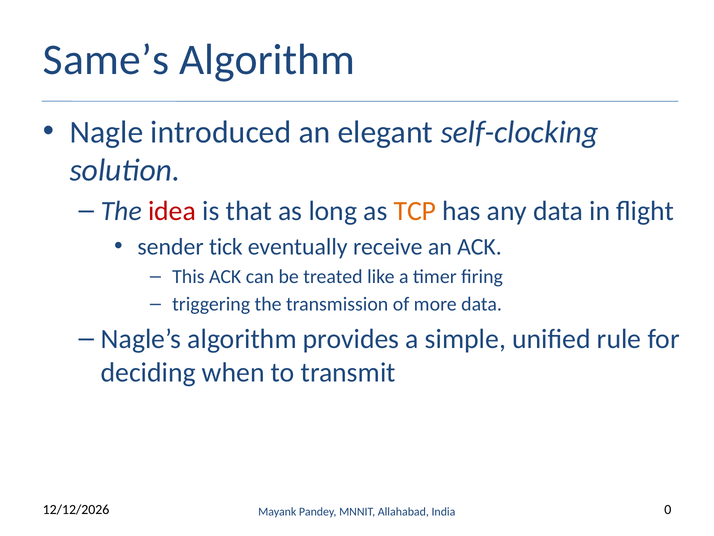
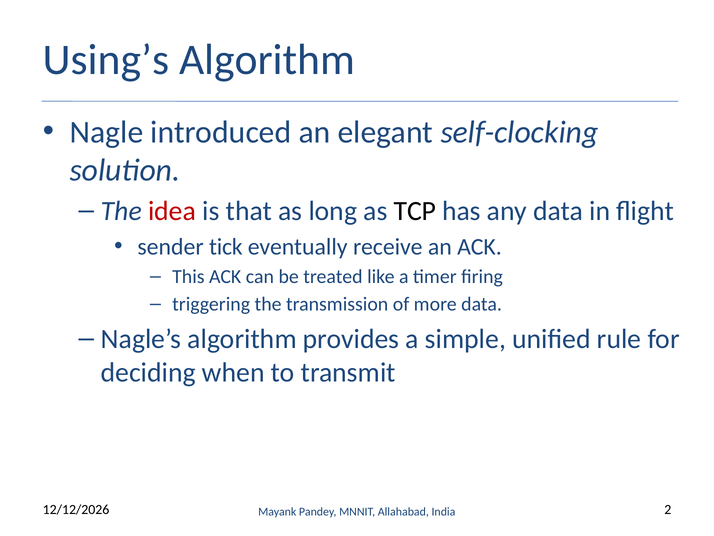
Same’s: Same’s -> Using’s (106, 60)
TCP colour: orange -> black (415, 211)
0: 0 -> 2 (668, 509)
